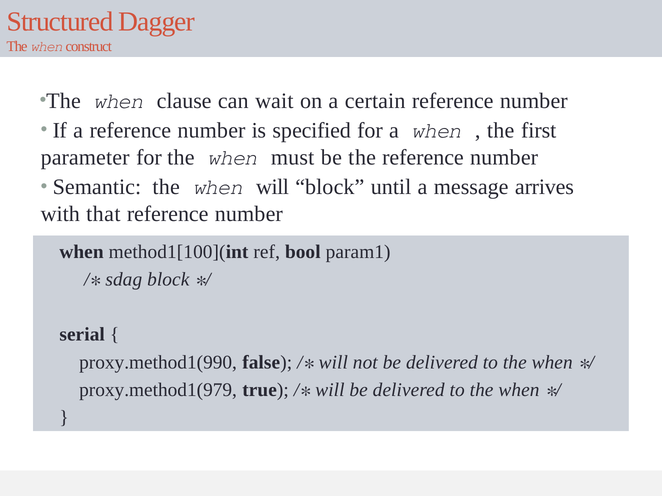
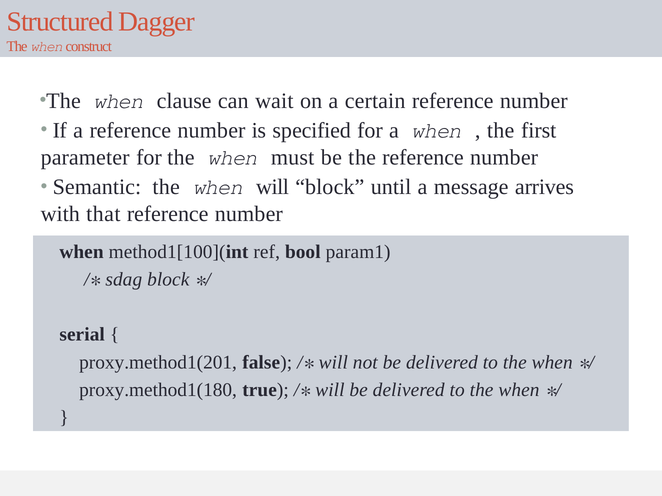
proxy.method1(990: proxy.method1(990 -> proxy.method1(201 (158, 363)
proxy.method1(979: proxy.method1(979 -> proxy.method1(180 (158, 390)
